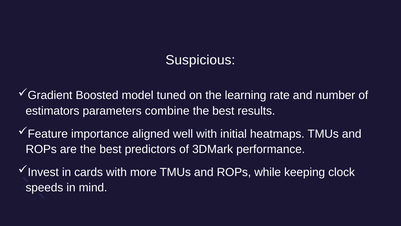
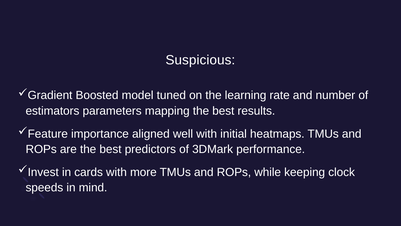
combine: combine -> mapping (167, 111)
